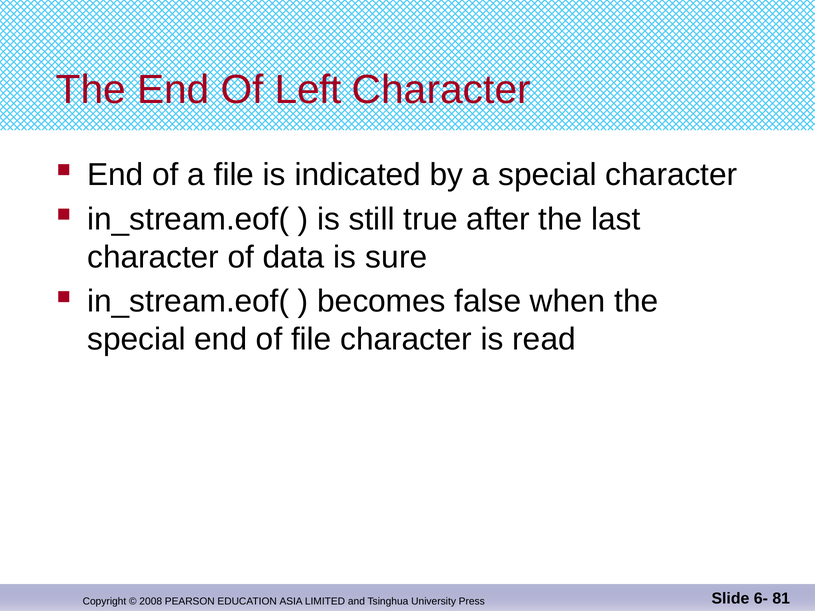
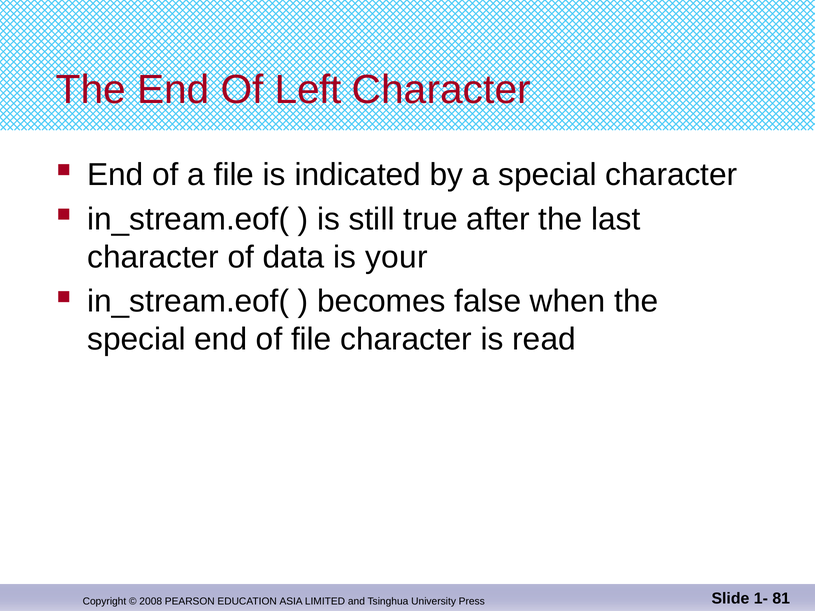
sure: sure -> your (396, 257)
6-: 6- -> 1- (761, 599)
